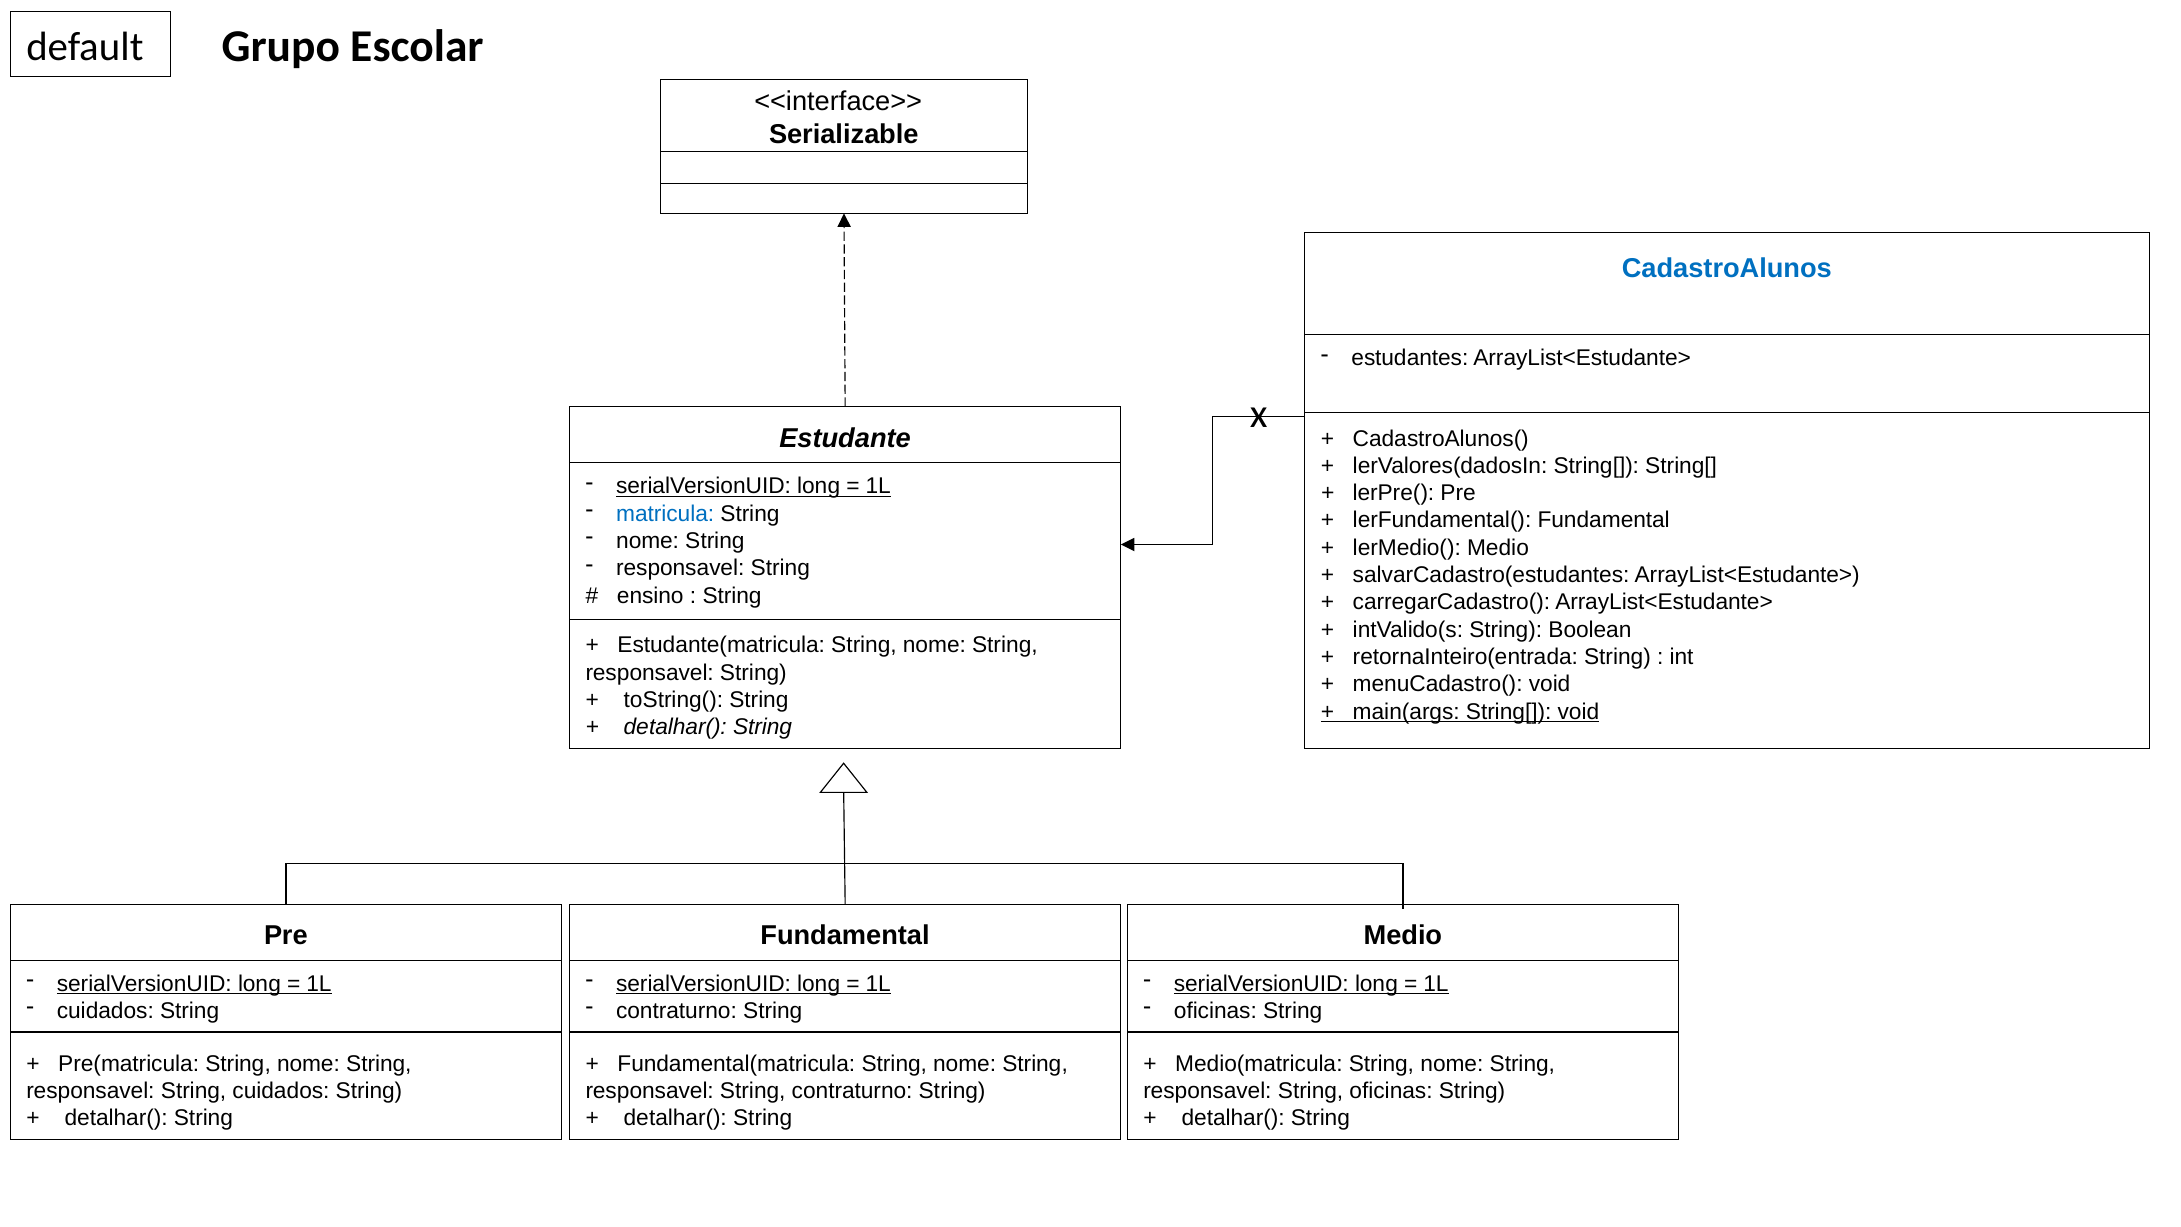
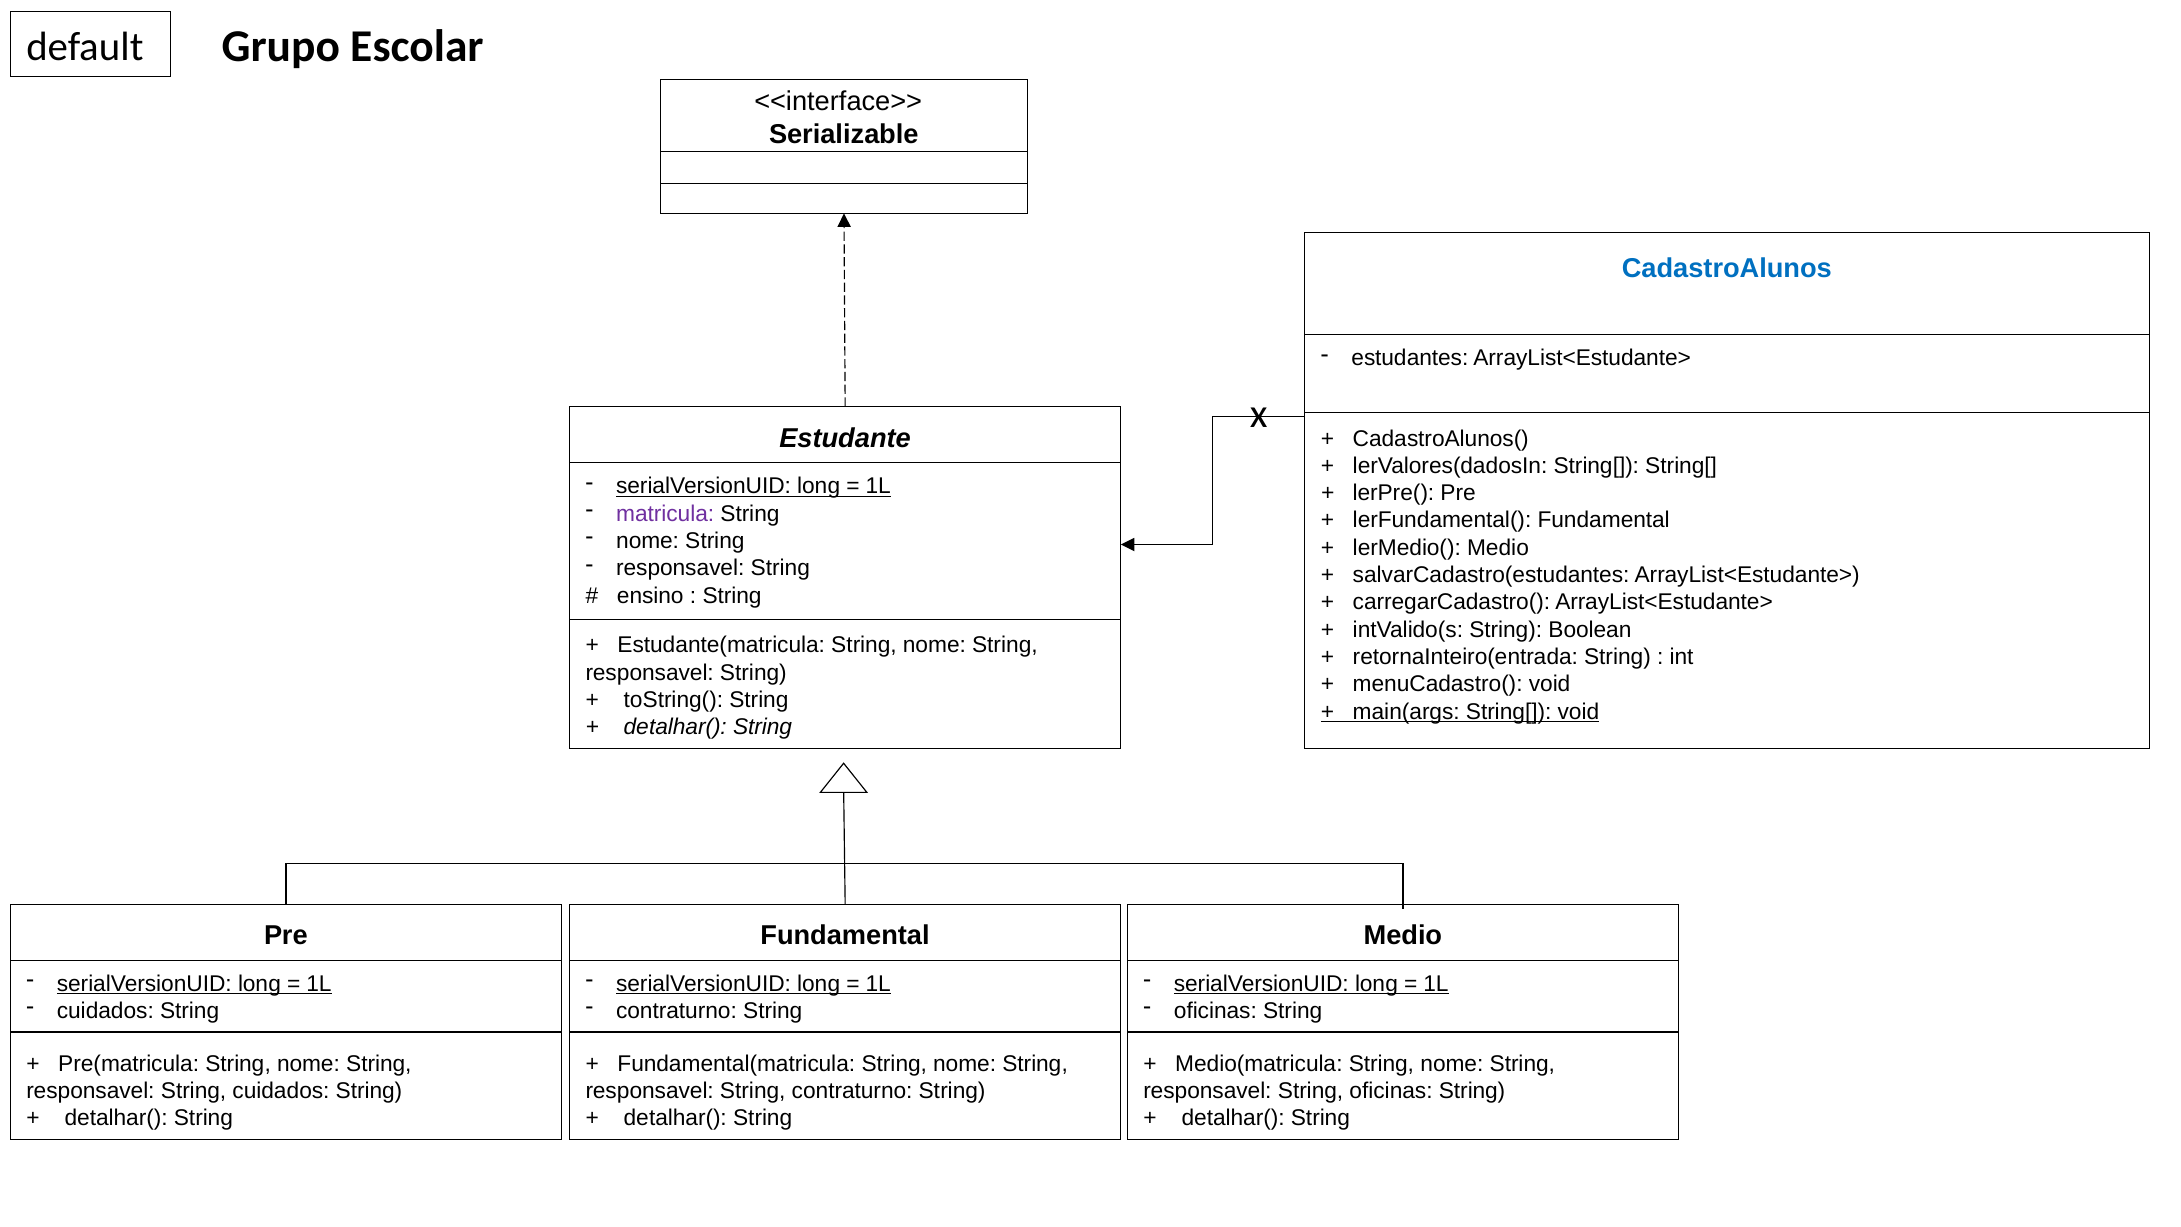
matricula colour: blue -> purple (665, 513)
